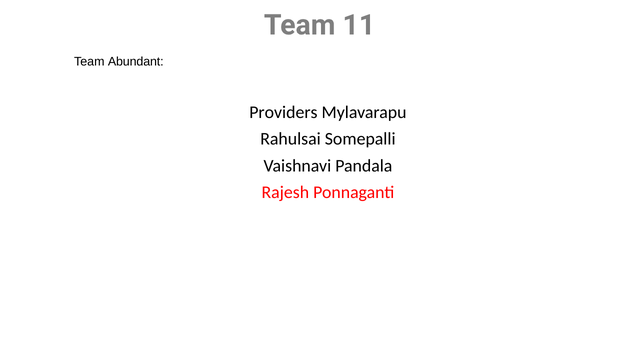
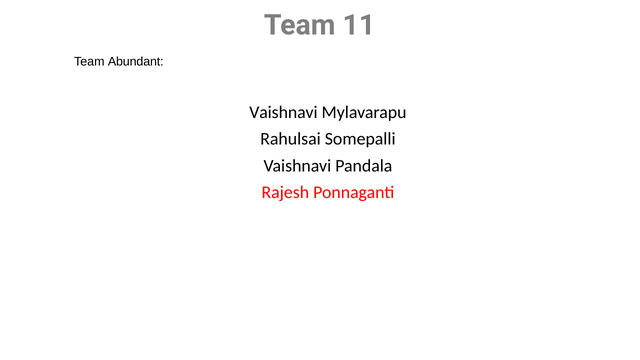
Providers: Providers -> Vaishnavi (283, 112)
